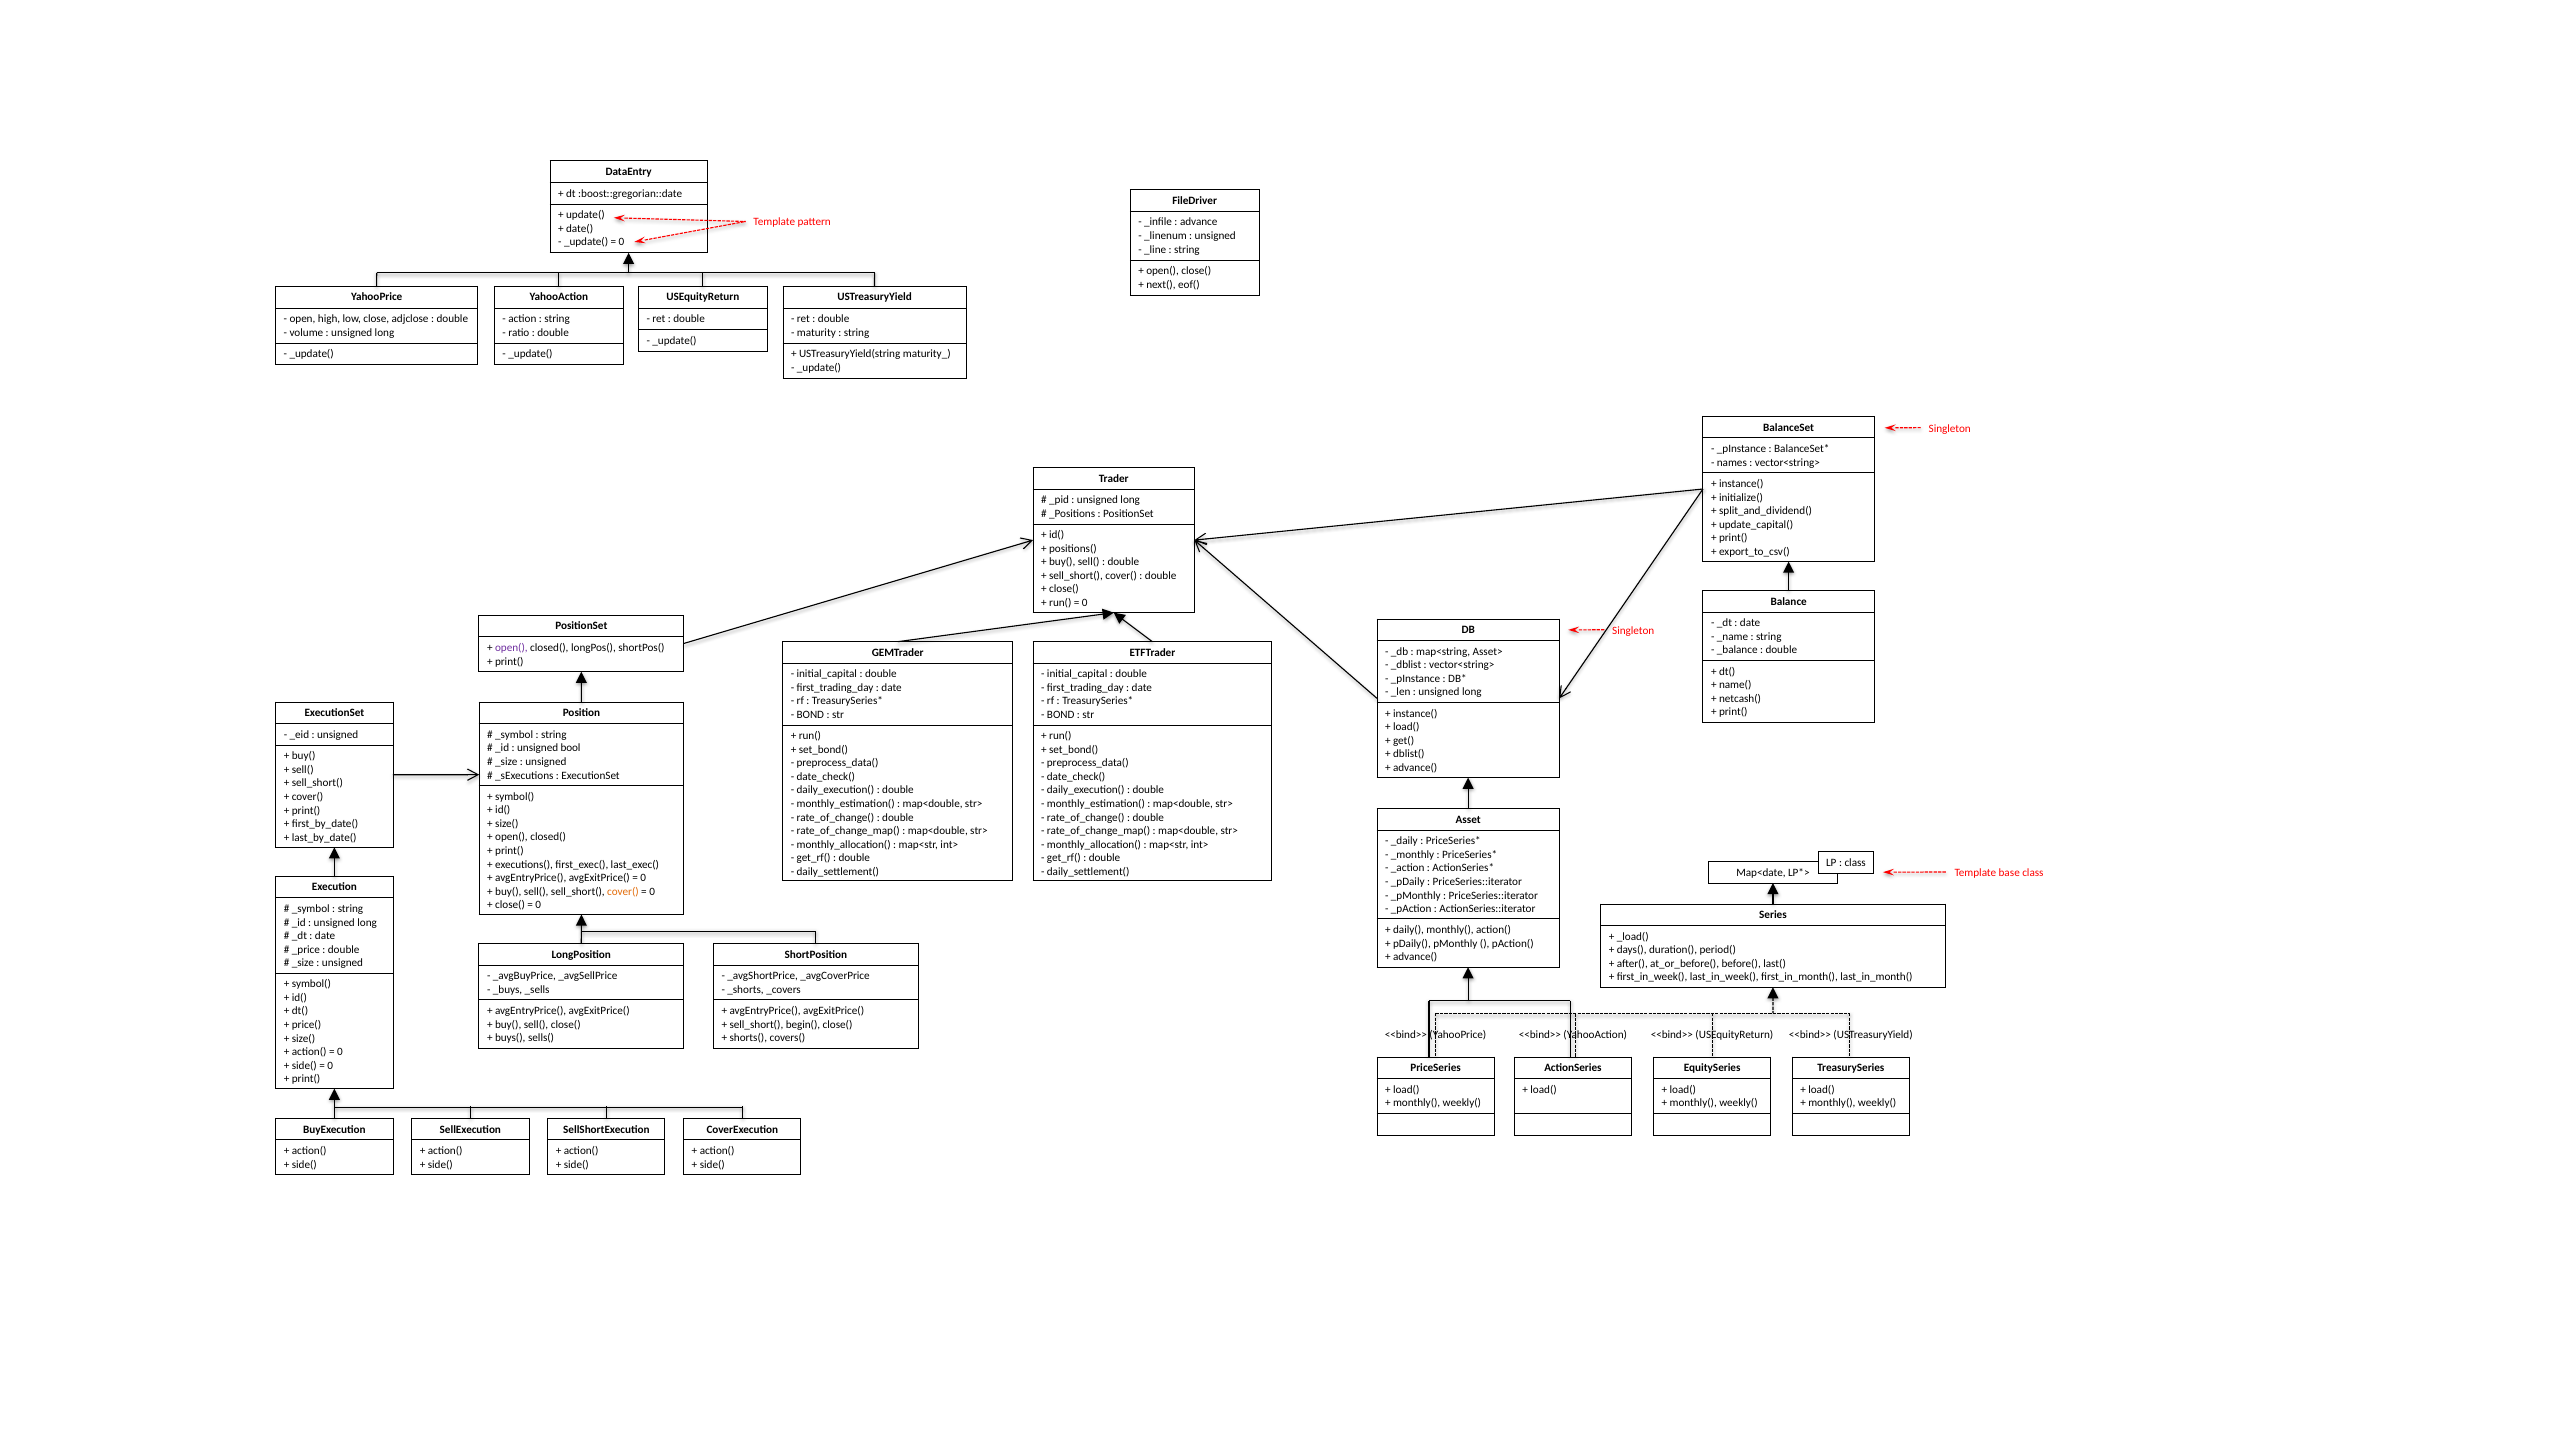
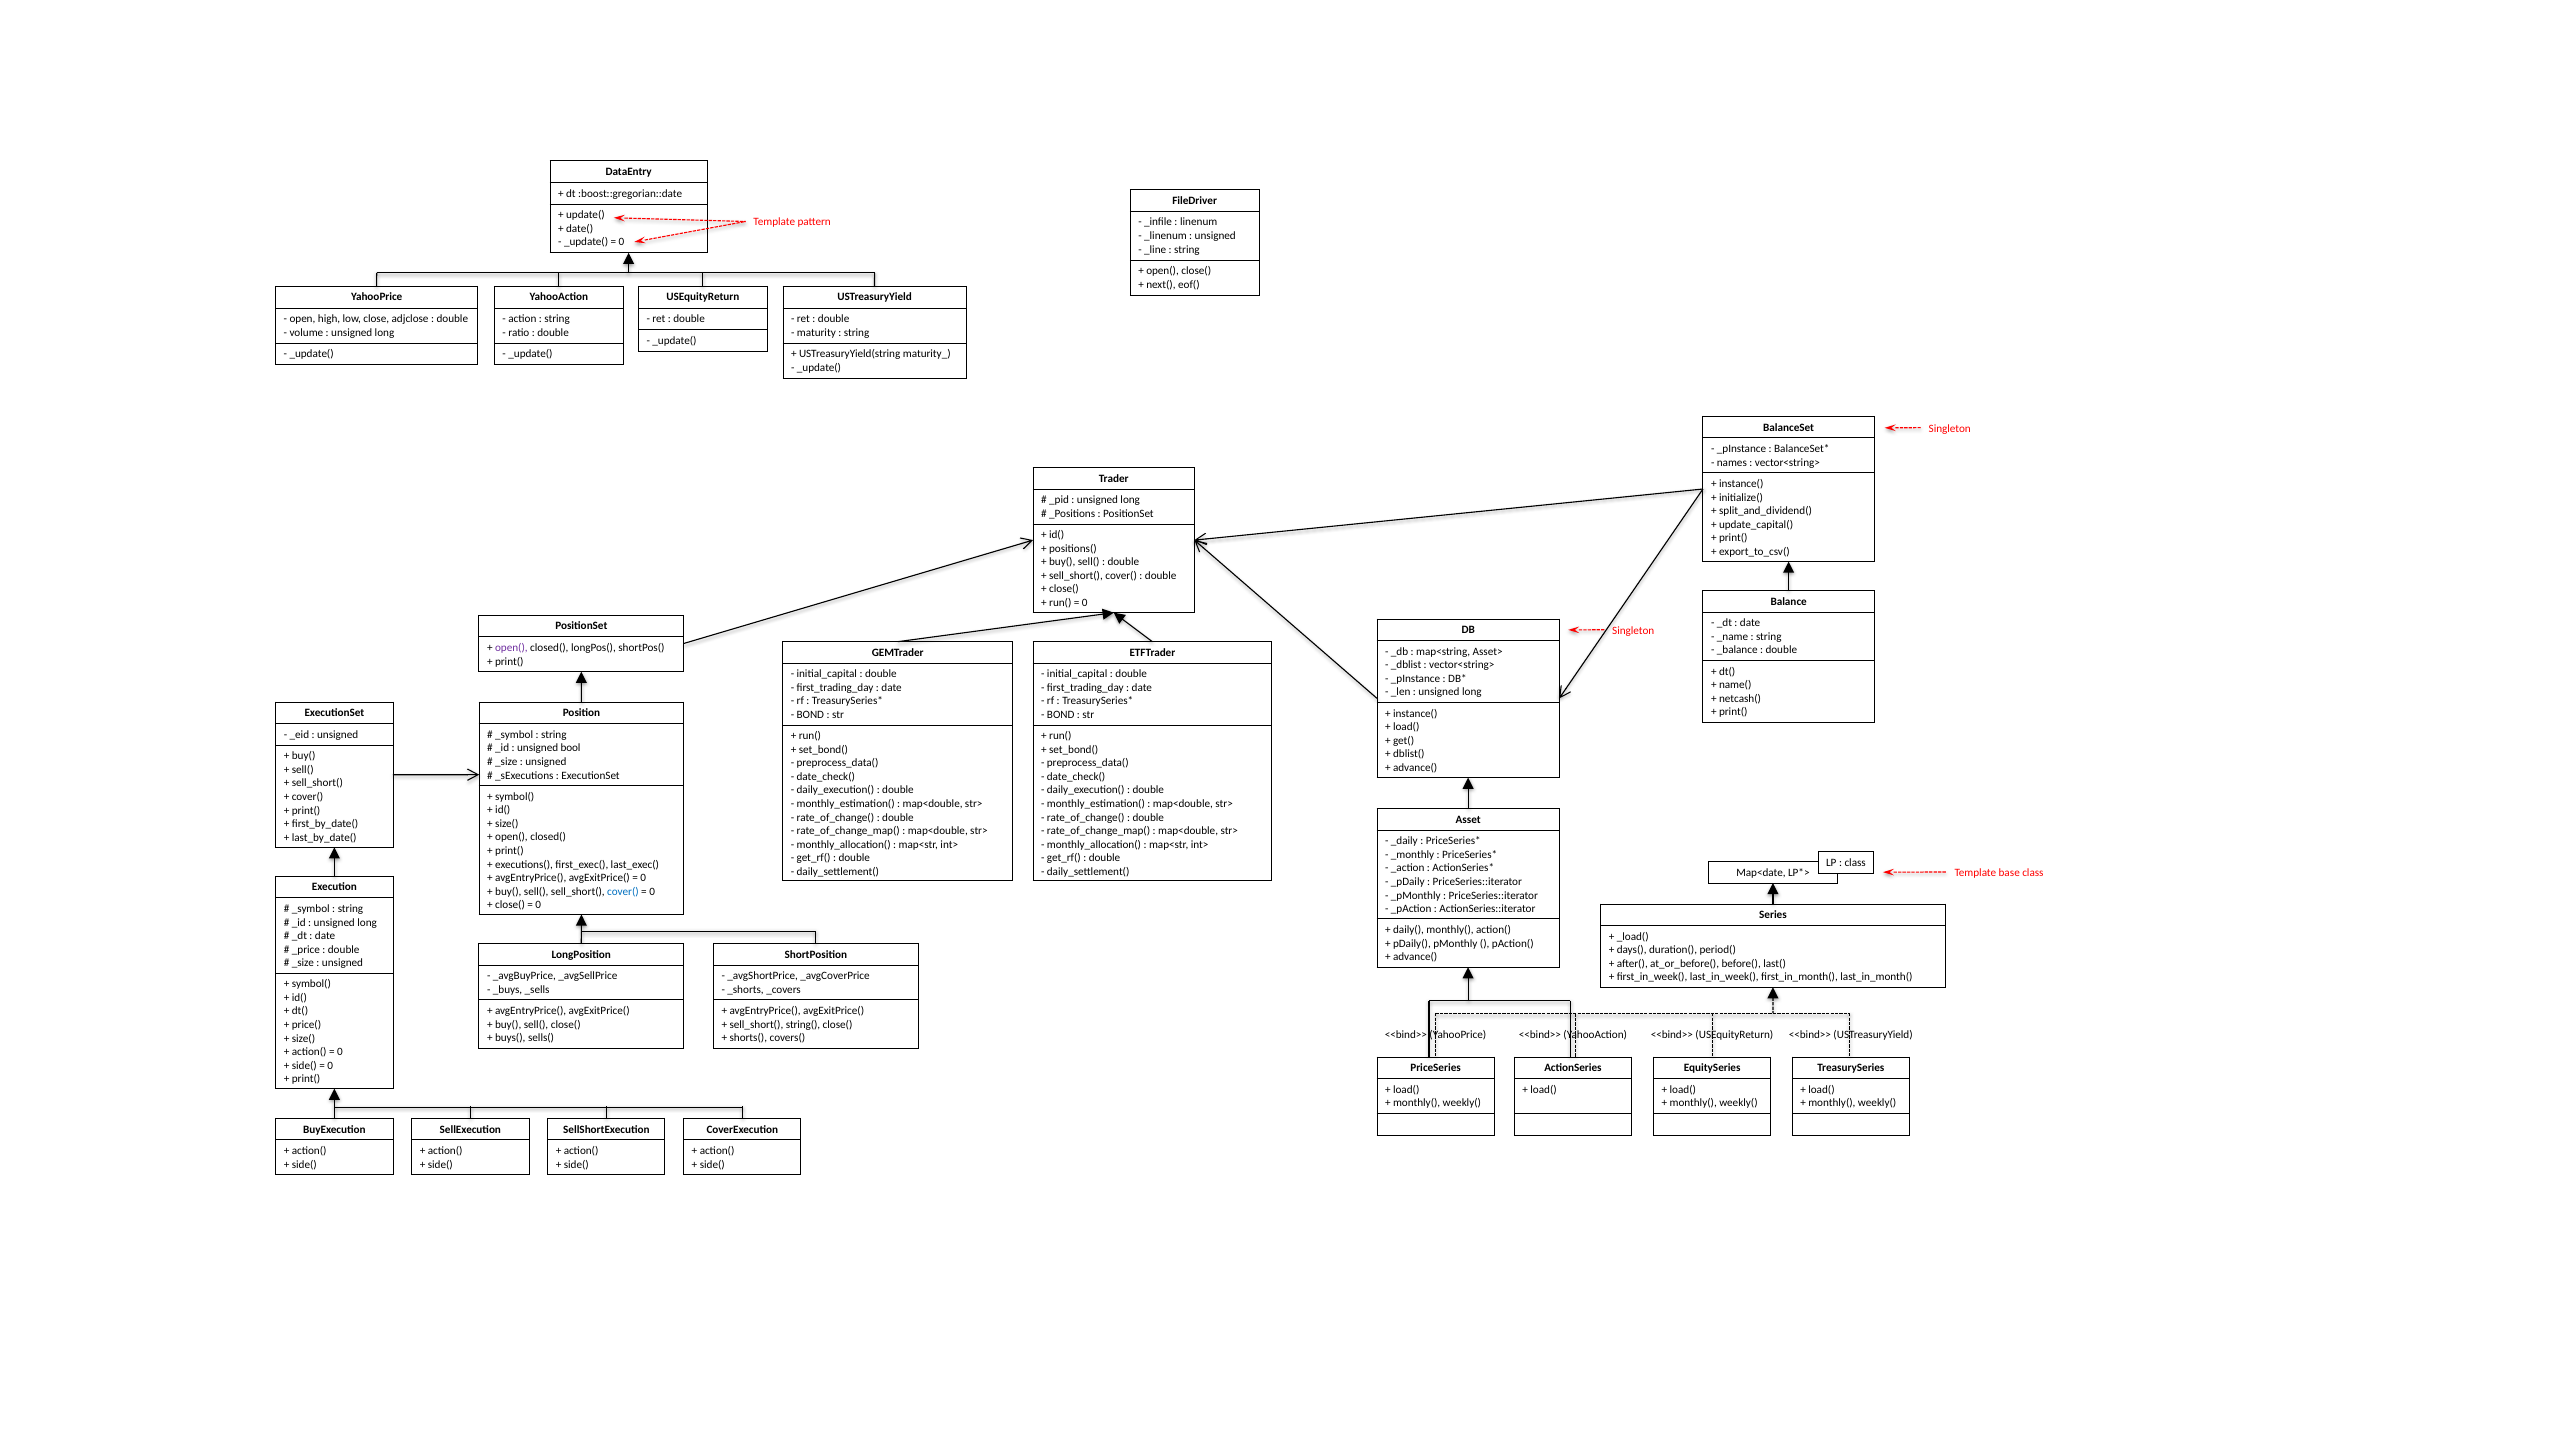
advance: advance -> linenum (1199, 222)
cover( colour: orange -> blue (623, 891)
begin(: begin( -> string( (803, 1024)
